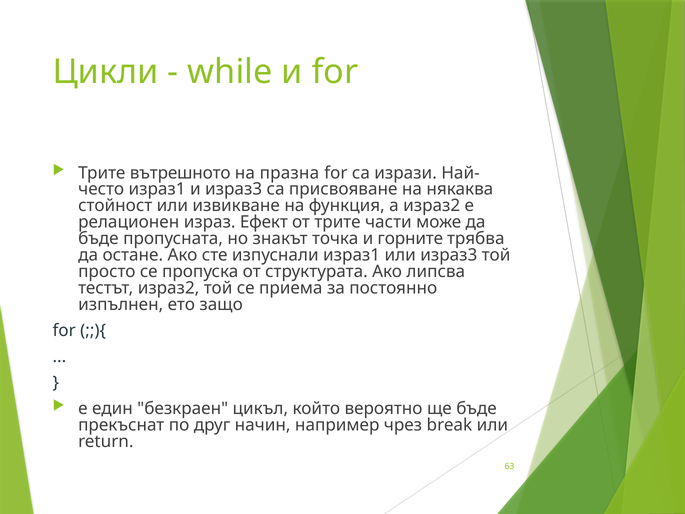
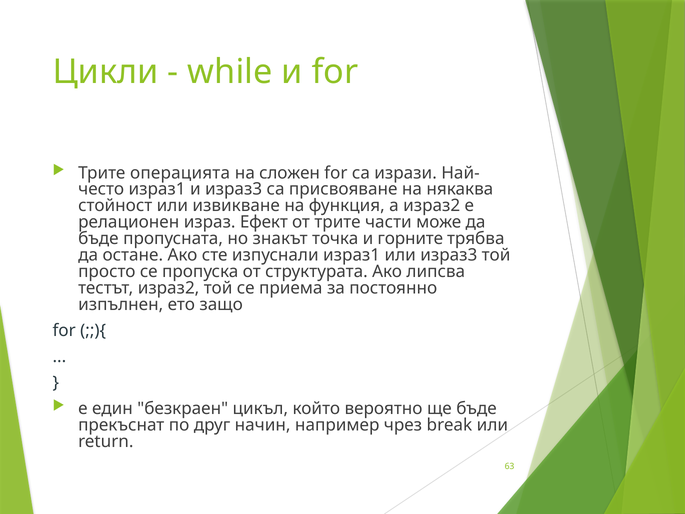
вътрешното: вътрешното -> операцията (180, 173)
празна: празна -> сложен (290, 173)
